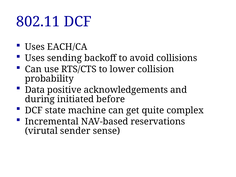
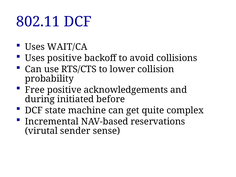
EACH/CA: EACH/CA -> WAIT/CA (67, 47)
Uses sending: sending -> positive (64, 58)
Data: Data -> Free (35, 90)
